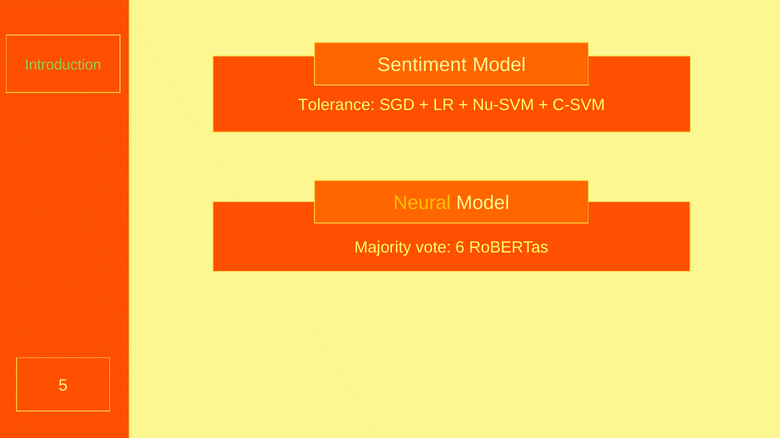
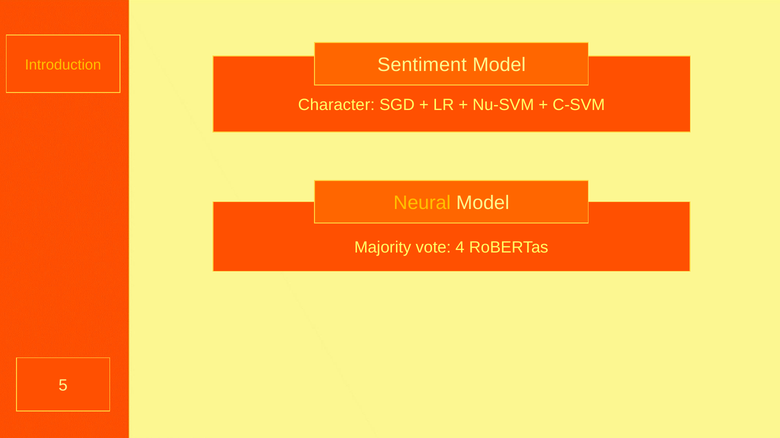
Introduction colour: light green -> yellow (63, 65)
Tolerance: Tolerance -> Character (336, 105)
6: 6 -> 4 (460, 248)
